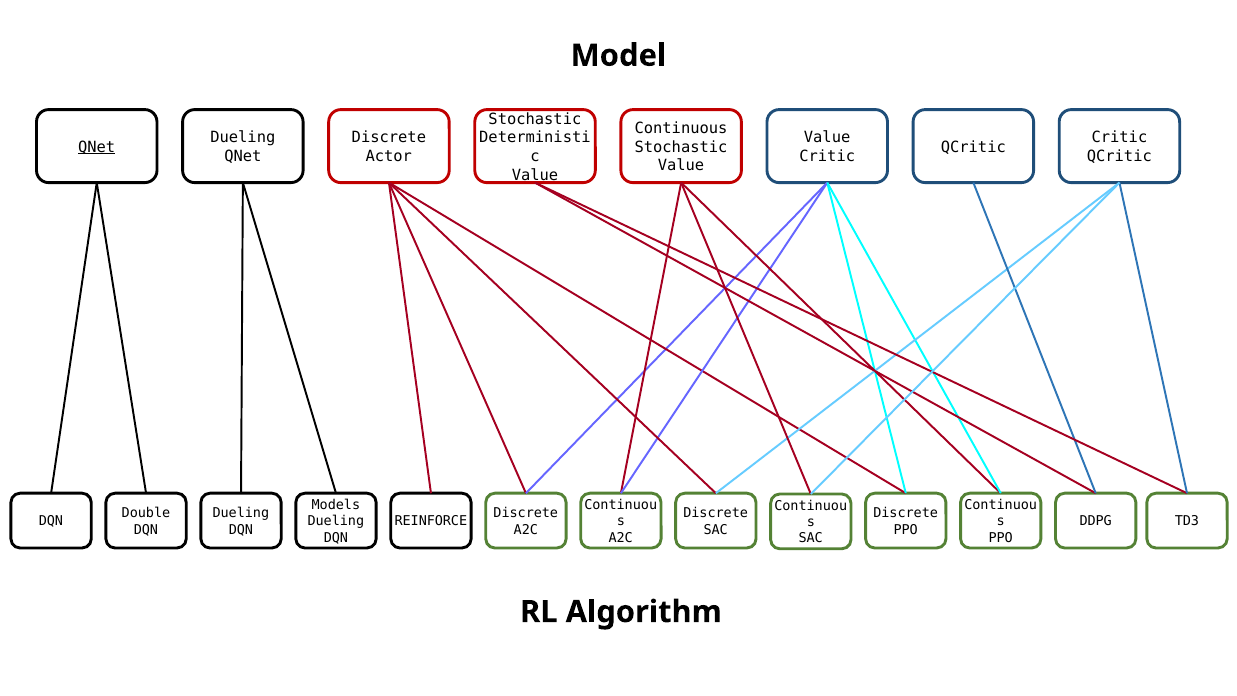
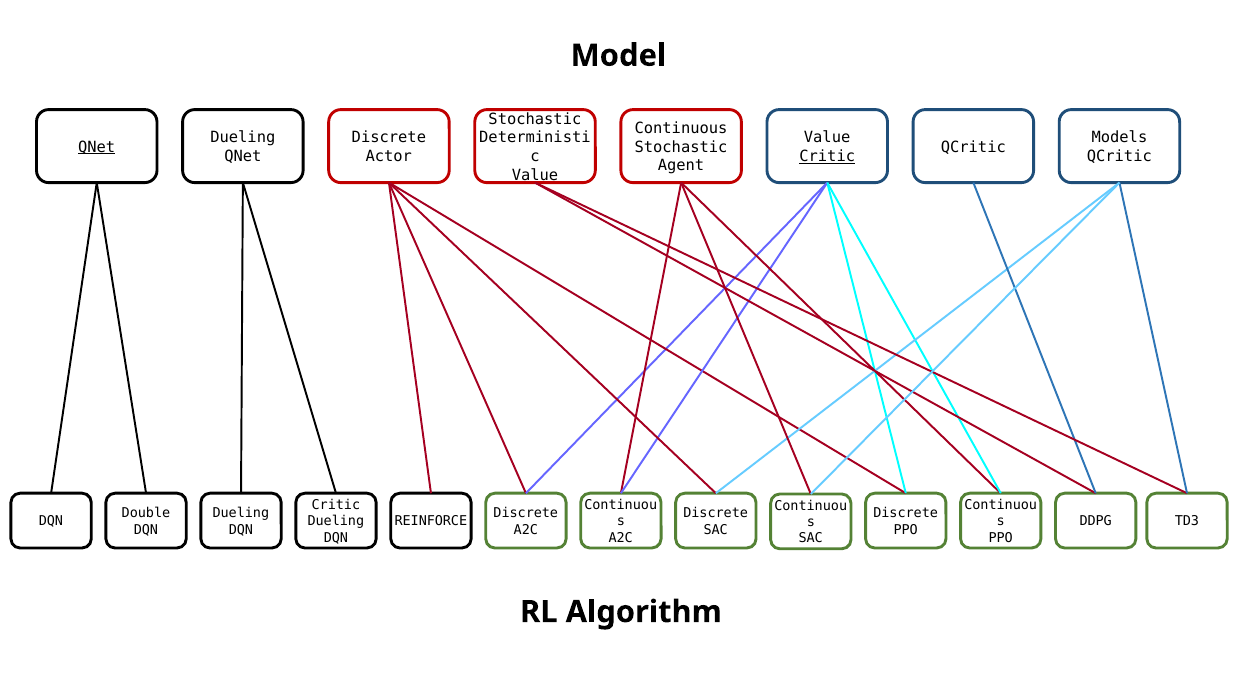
Critic: Critic -> Models (1119, 138)
Critic underline: none -> present (827, 156)
Value: Value -> Agent (681, 166)
Models: Models -> Critic (336, 505)
